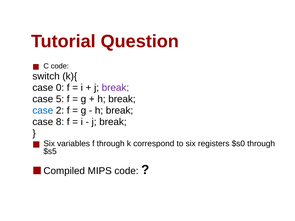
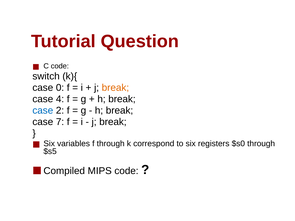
break colour: purple -> orange (115, 88)
5: 5 -> 4 (60, 99)
8: 8 -> 7 (60, 122)
